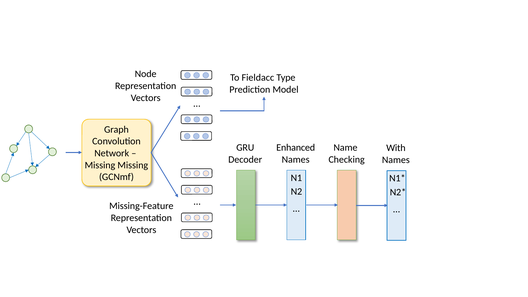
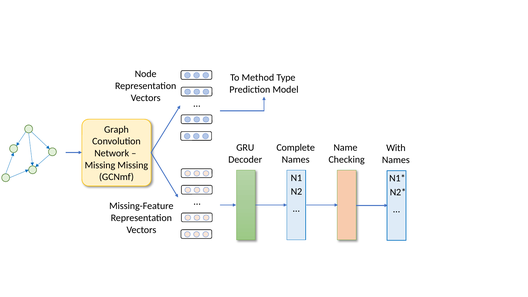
Fieldacc: Fieldacc -> Method (258, 78)
Enhanced: Enhanced -> Complete (296, 148)
